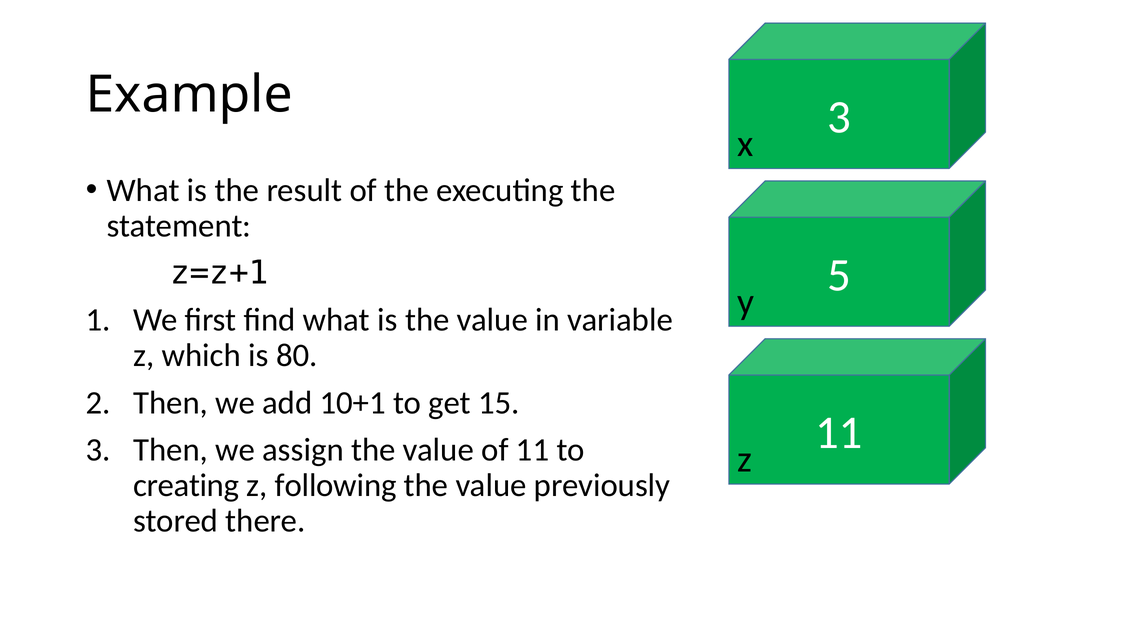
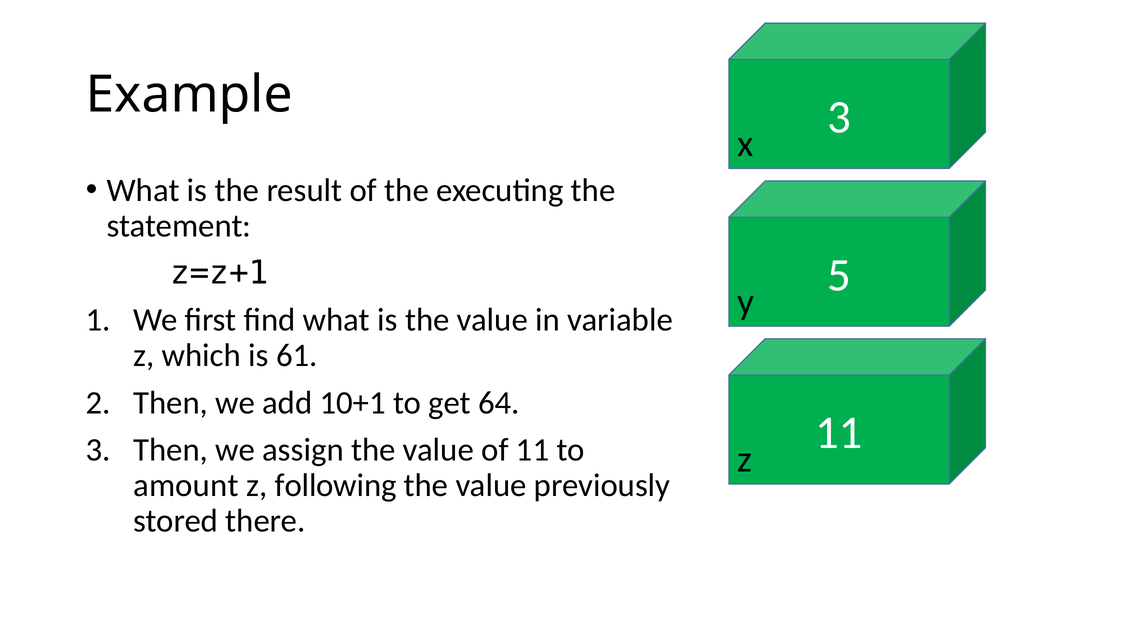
80: 80 -> 61 (297, 355)
15: 15 -> 64 (499, 403)
creating: creating -> amount (186, 485)
